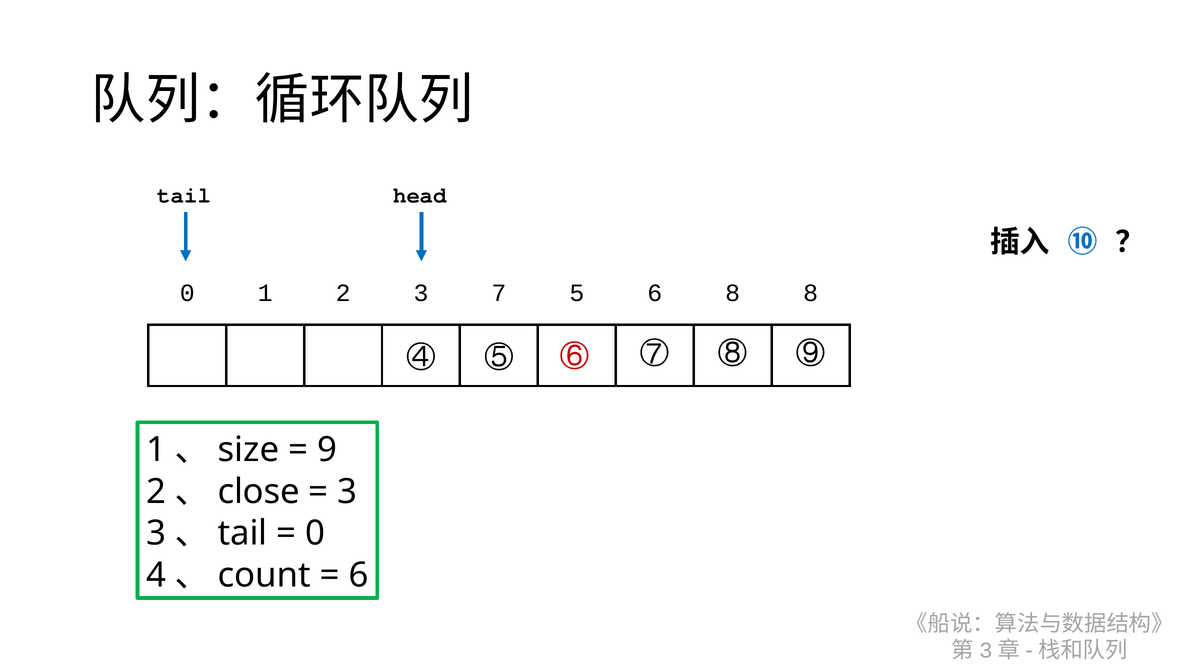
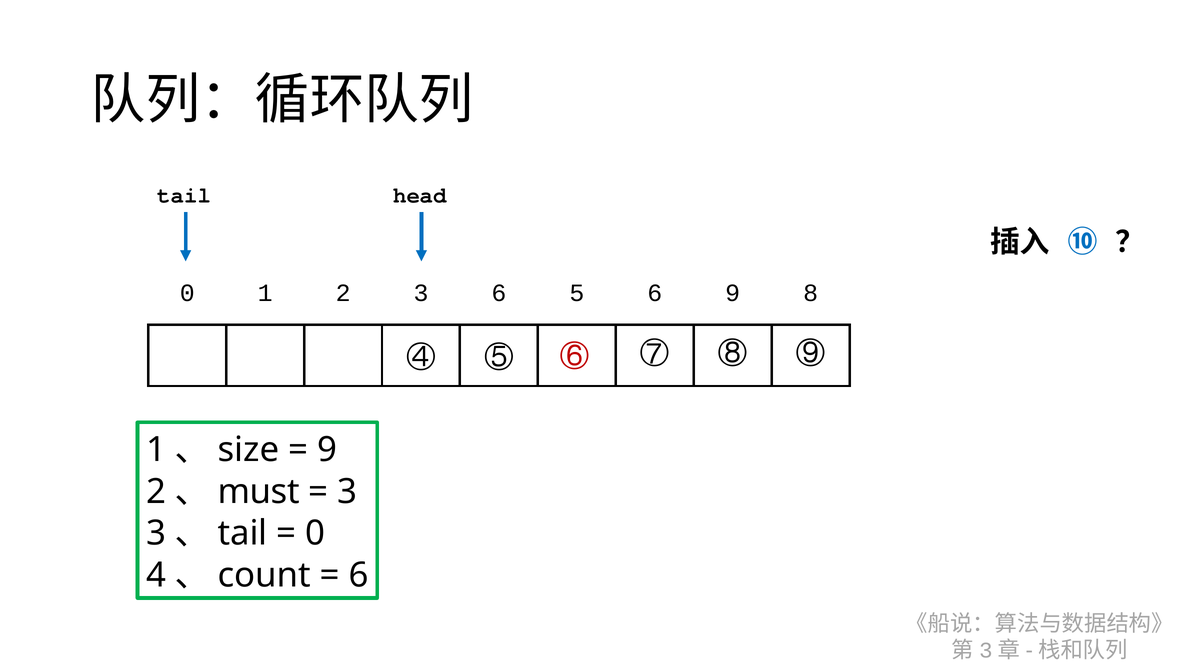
3 7: 7 -> 6 (499, 293)
6 8: 8 -> 9 (733, 293)
close: close -> must (259, 492)
